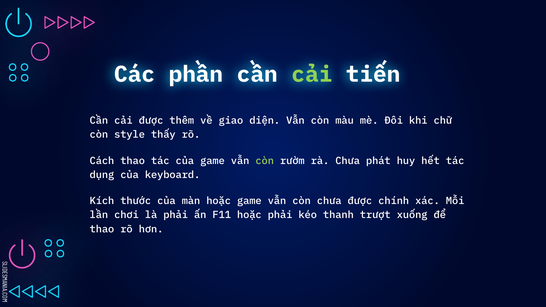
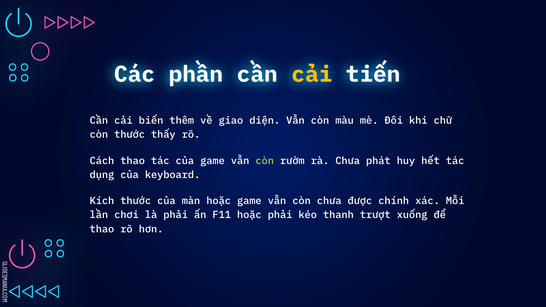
cải colour: light green -> yellow (312, 74)
cải được: được -> biến (151, 121)
còn style: style -> thước (130, 135)
